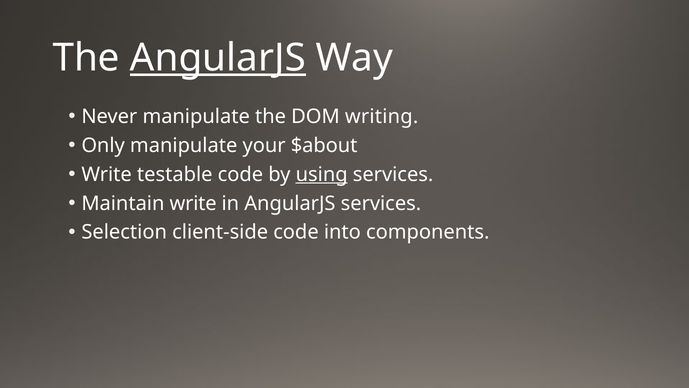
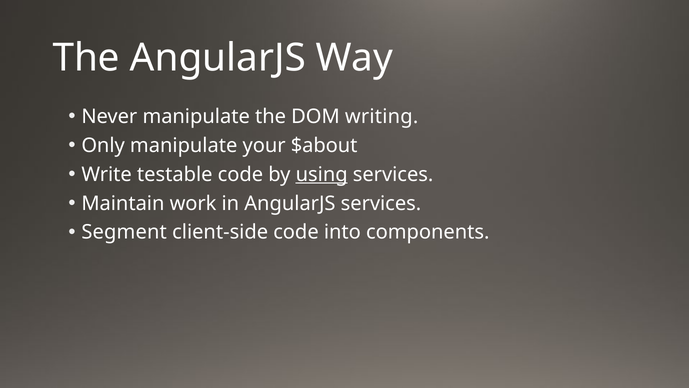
AngularJS underline: present -> none (218, 58)
Maintain write: write -> work (193, 203)
Selection: Selection -> Segment (124, 232)
